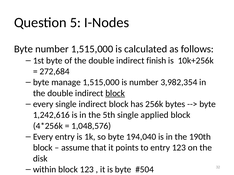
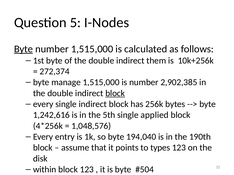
Byte underline: none -> present (23, 49)
finish: finish -> them (156, 61)
272,684: 272,684 -> 272,374 (55, 72)
3,982,354: 3,982,354 -> 2,902,385 (179, 83)
to entry: entry -> types (160, 148)
